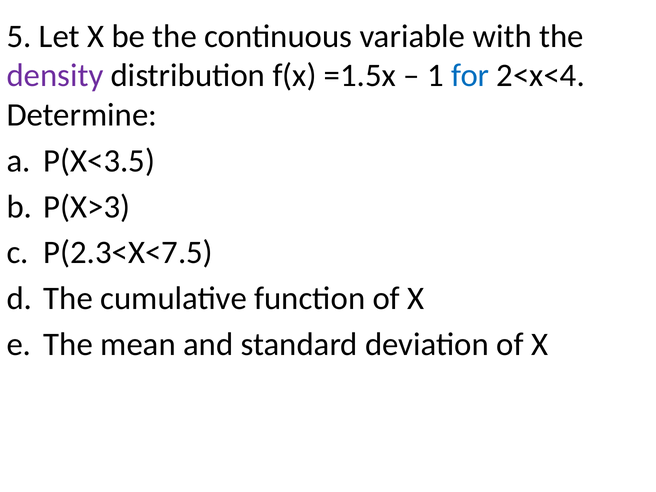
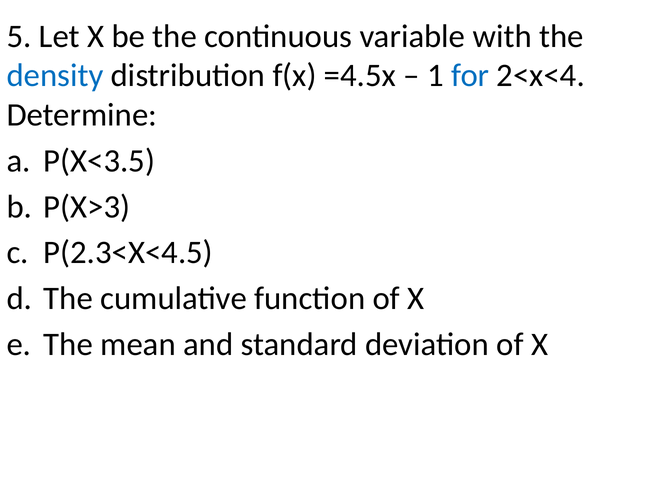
density colour: purple -> blue (55, 76)
=1.5x: =1.5x -> =4.5x (360, 76)
P(2.3<X<7.5: P(2.3<X<7.5 -> P(2.3<X<4.5 (128, 253)
